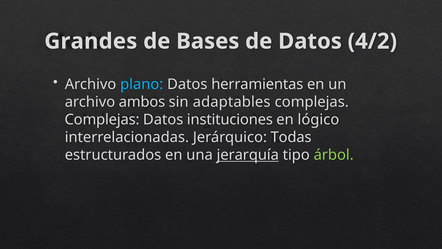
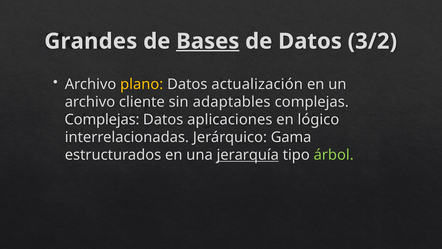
Bases underline: none -> present (208, 41)
4/2: 4/2 -> 3/2 (372, 41)
plano colour: light blue -> yellow (142, 84)
herramientas: herramientas -> actualización (257, 84)
ambos: ambos -> cliente (142, 102)
instituciones: instituciones -> aplicaciones (230, 119)
Todas: Todas -> Gama (291, 137)
